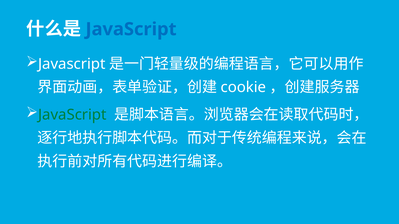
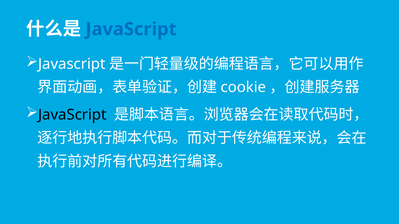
JavaScript colour: green -> black (72, 115)
